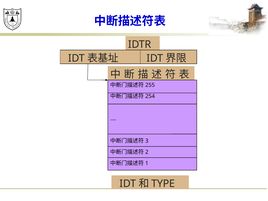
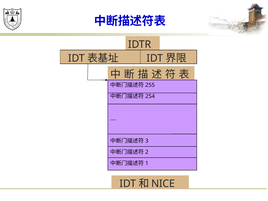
TYPE: TYPE -> NICE (163, 184)
